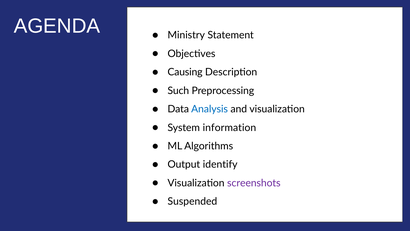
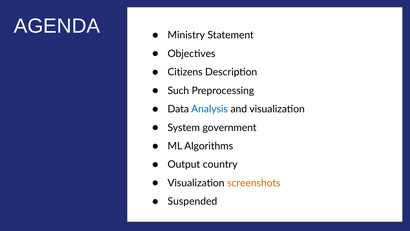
Causing: Causing -> Citizens (185, 72)
information: information -> government (230, 127)
identify: identify -> country (220, 164)
screenshots colour: purple -> orange (254, 183)
